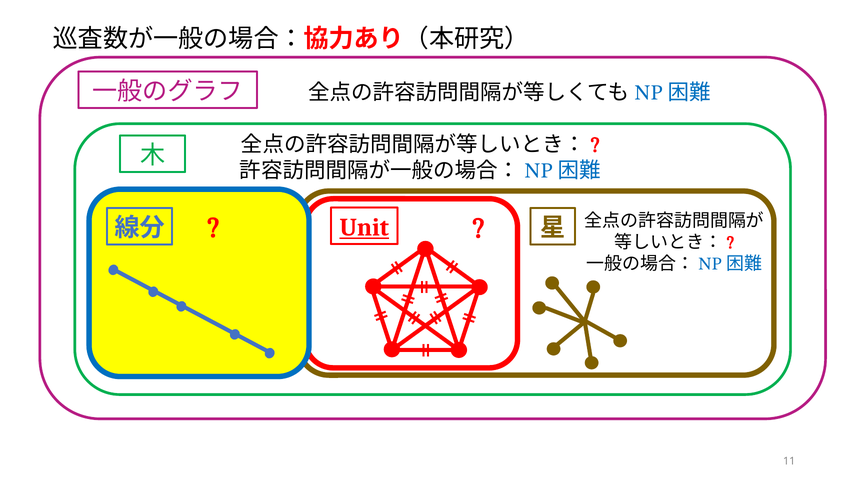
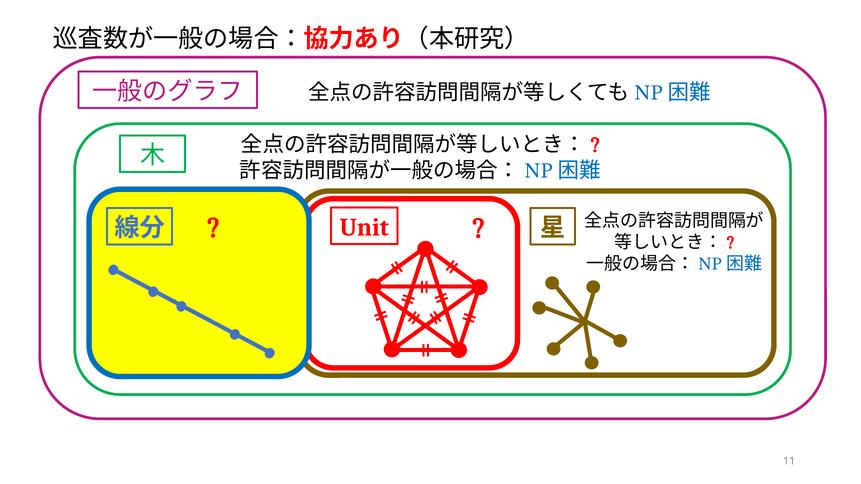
Unit underline: present -> none (364, 228)
